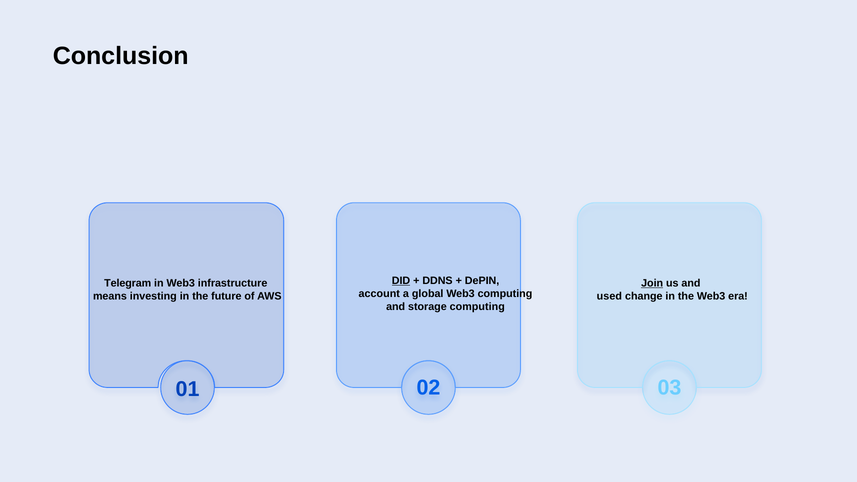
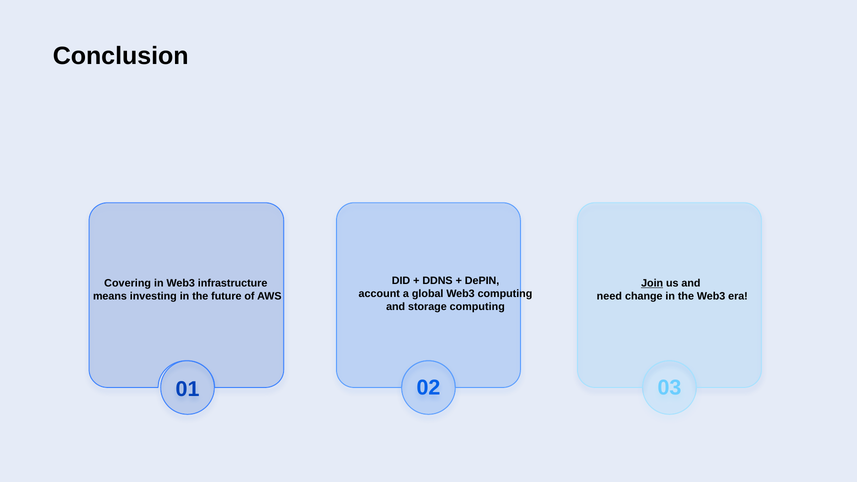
DID underline: present -> none (401, 281)
Telegram: Telegram -> Covering (128, 283)
used: used -> need (609, 296)
